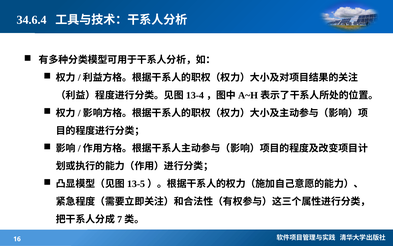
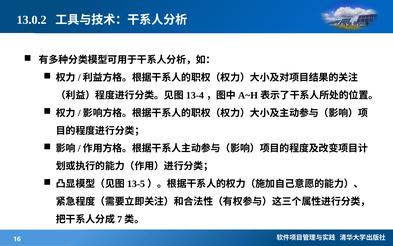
34.6.4: 34.6.4 -> 13.0.2 (32, 20)
